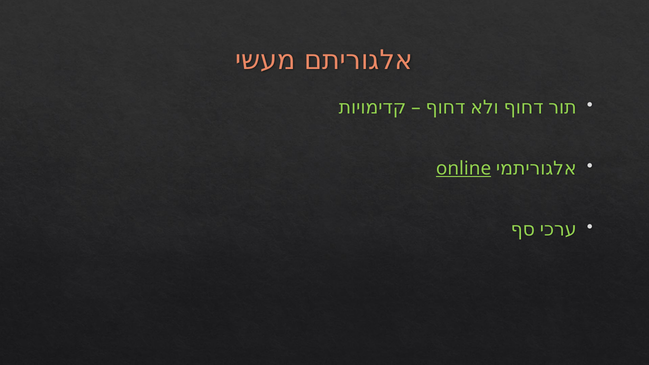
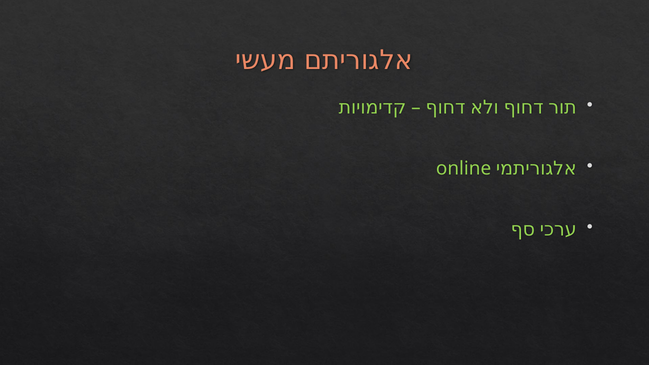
online underline: present -> none (464, 169)
